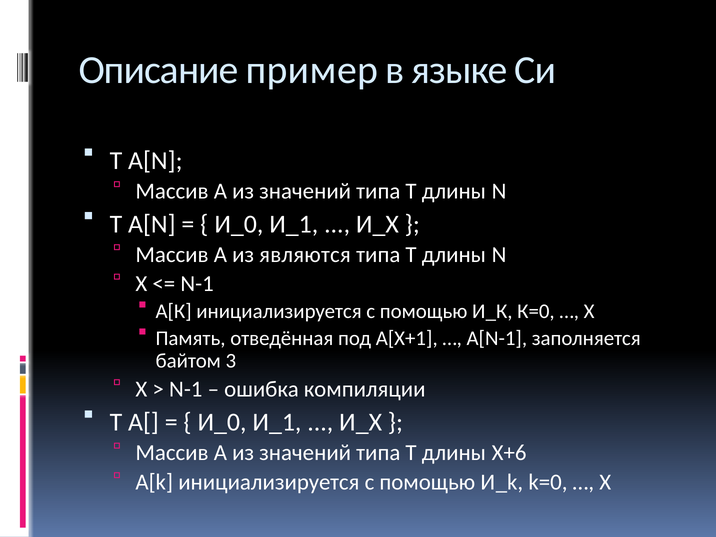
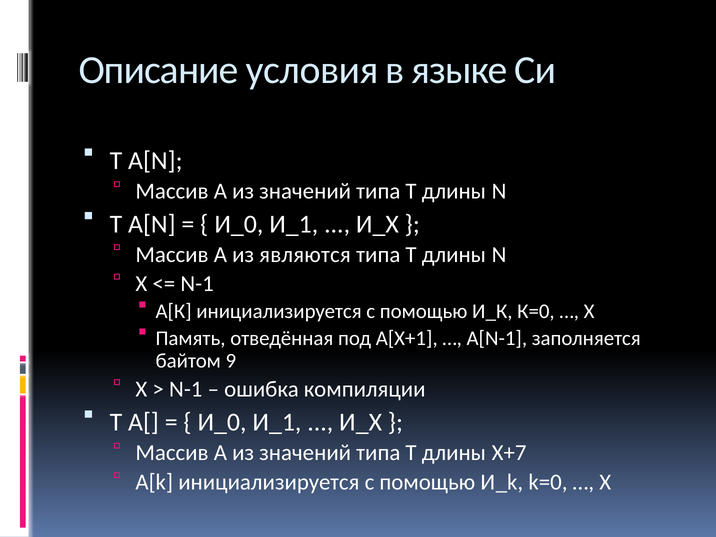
пример: пример -> условия (312, 70)
3: 3 -> 9 (231, 361)
X+6: X+6 -> X+7 (509, 453)
